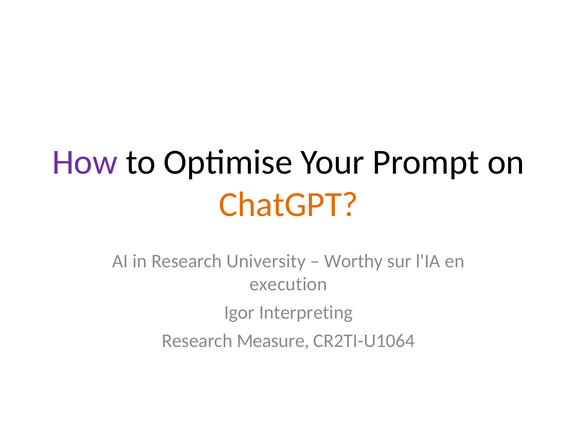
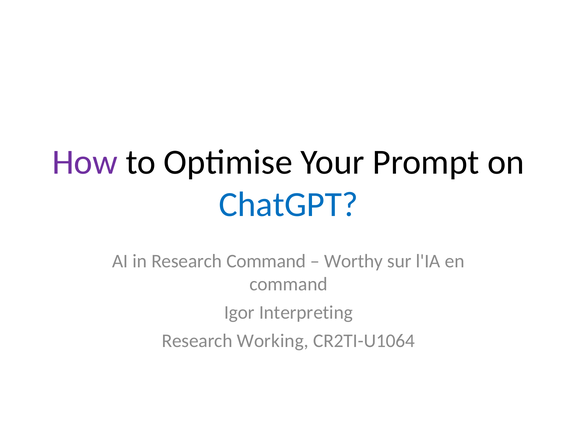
ChatGPT colour: orange -> blue (288, 204)
Research University: University -> Command (266, 261)
execution: execution -> command (289, 284)
Measure: Measure -> Working (273, 341)
